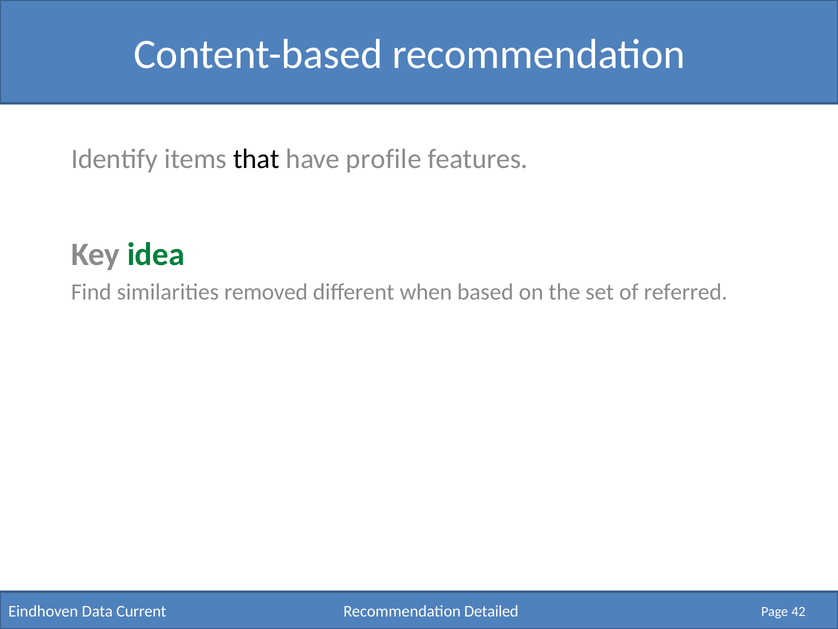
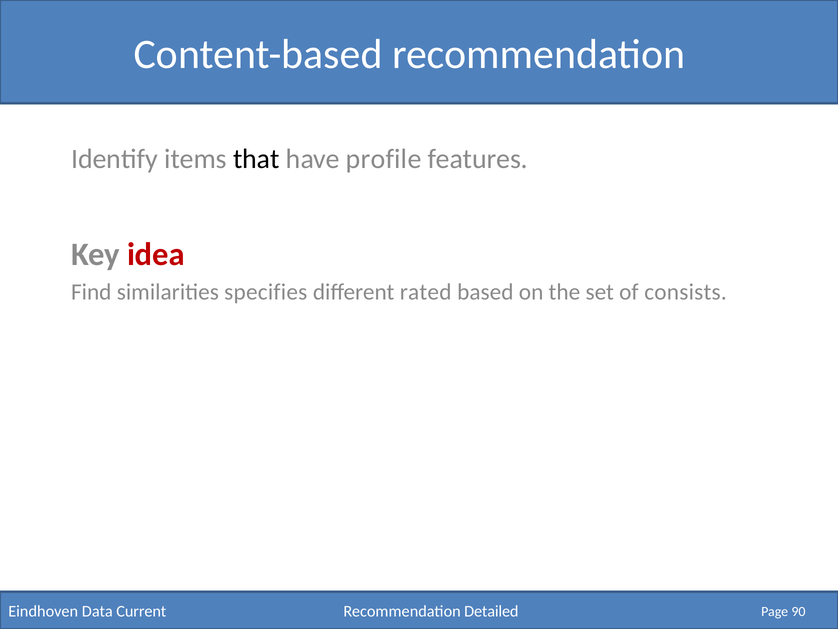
idea colour: green -> red (156, 254)
removed: removed -> specifies (266, 292)
when: when -> rated (426, 292)
referred: referred -> consists (686, 292)
42: 42 -> 90 (798, 611)
